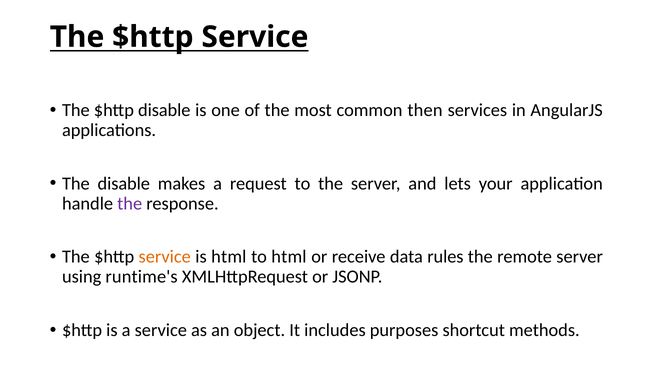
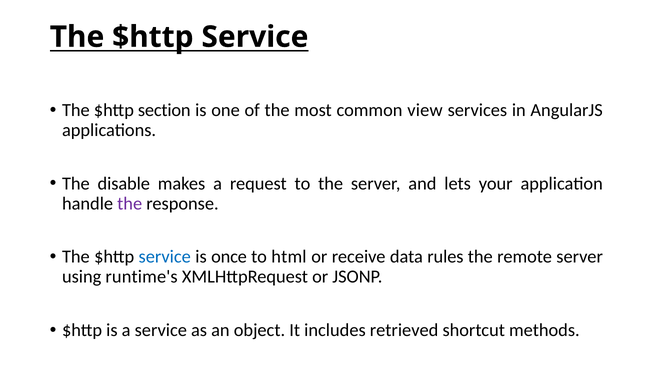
$http disable: disable -> section (164, 110)
then: then -> view (425, 110)
service colour: orange -> blue (165, 256)
is html: html -> once (229, 256)
purposes: purposes -> retrieved (404, 330)
